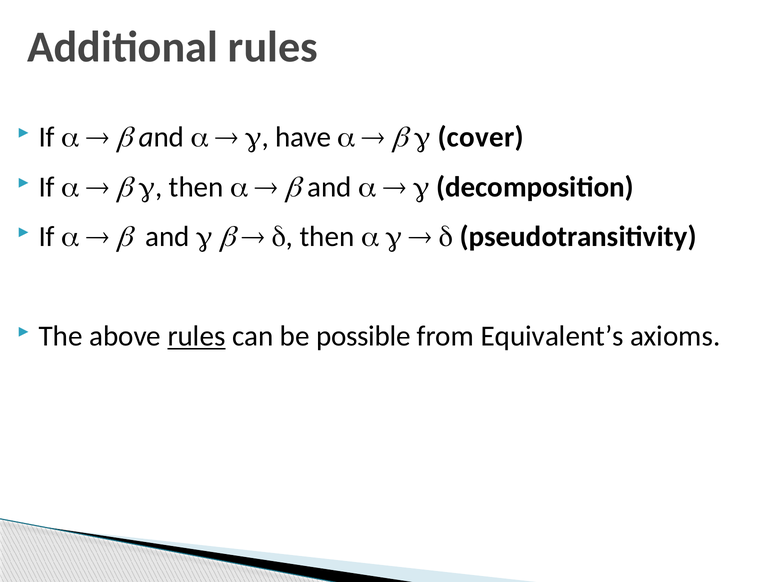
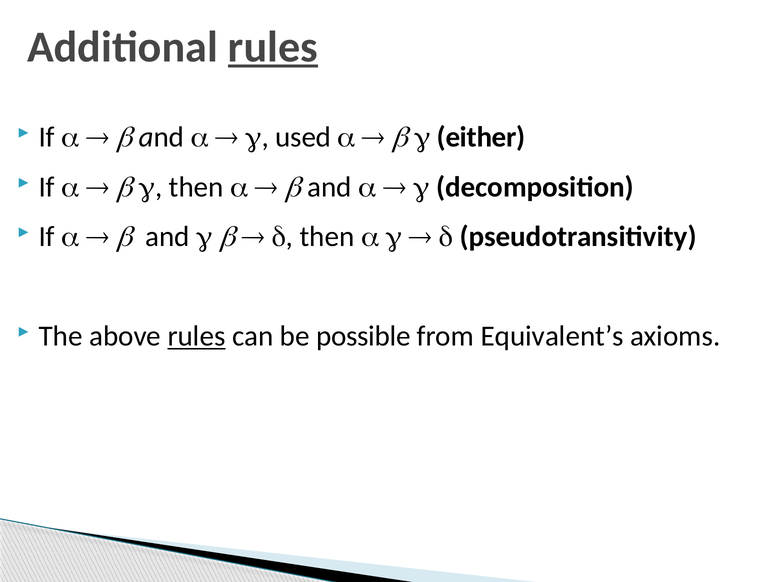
rules underline: none -> present (273, 47)
have: have -> used (303, 137)
cover: cover -> either (481, 137)
